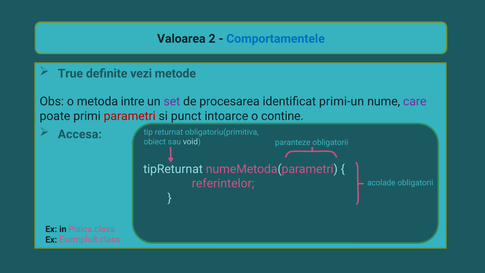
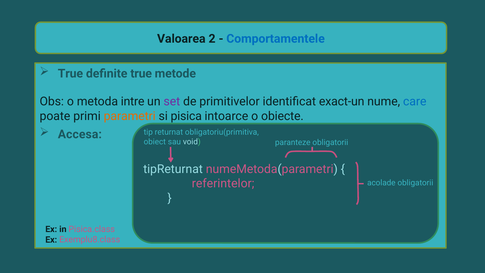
definite vezi: vezi -> true (141, 73)
procesarea: procesarea -> primitivelor (230, 102)
primi-un: primi-un -> exact-un (342, 102)
care colour: purple -> blue (415, 102)
parametri colour: red -> orange (130, 116)
punct: punct -> pisica (186, 116)
contine: contine -> obiecte (282, 116)
